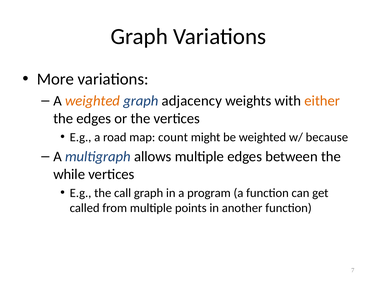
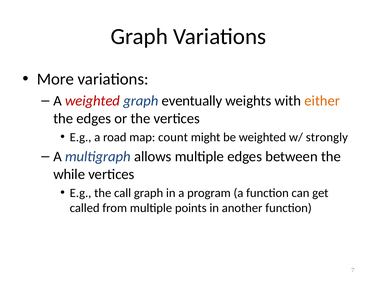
weighted colour: orange -> red (93, 101)
adjacency: adjacency -> eventually (192, 101)
because: because -> strongly (327, 137)
